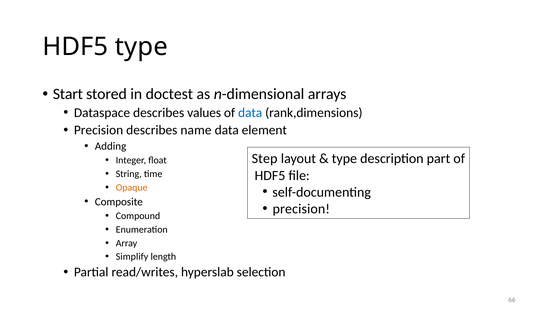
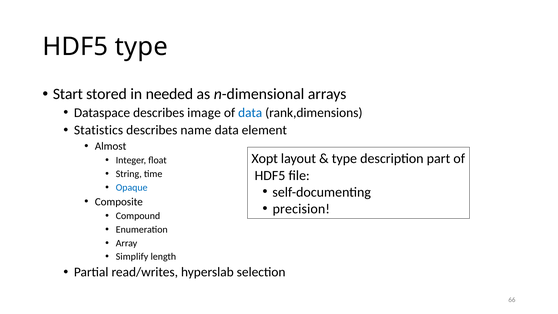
doctest: doctest -> needed (169, 94)
values: values -> image (204, 113)
Precision: Precision -> Statistics (99, 130)
Adding: Adding -> Almost (111, 146)
Step: Step -> Xopt (265, 159)
Opaque colour: orange -> blue (132, 187)
